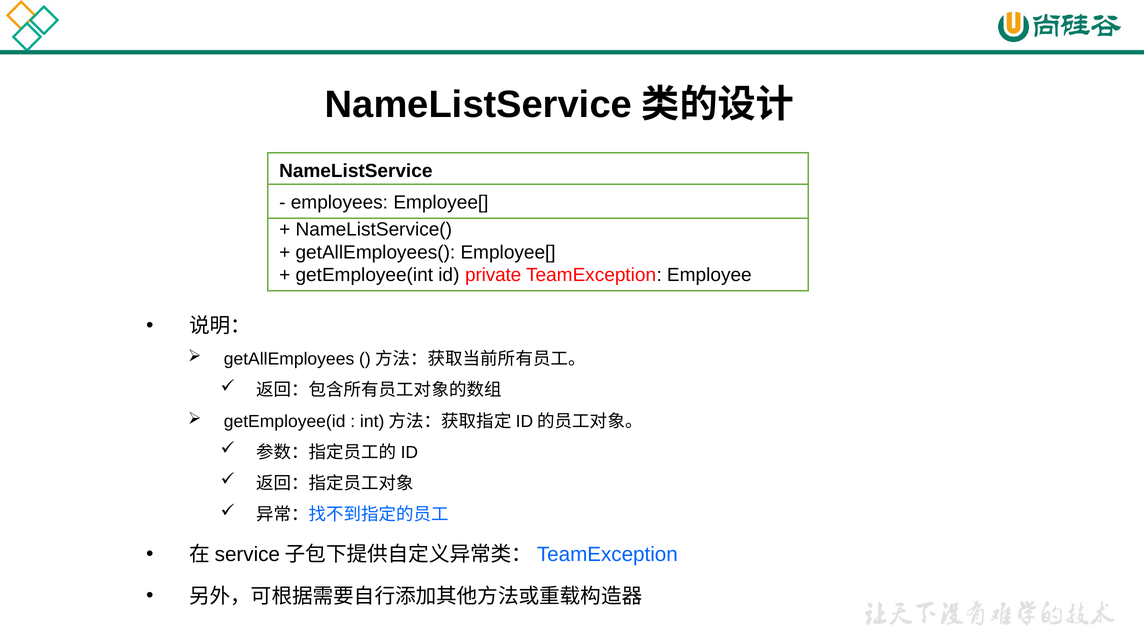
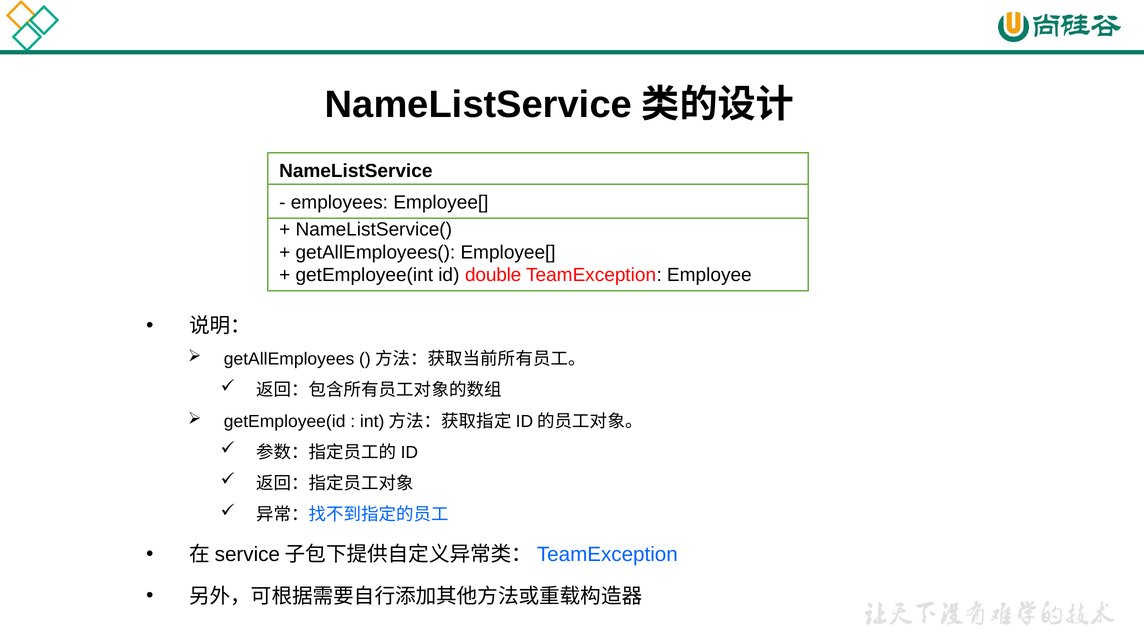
private: private -> double (493, 275)
